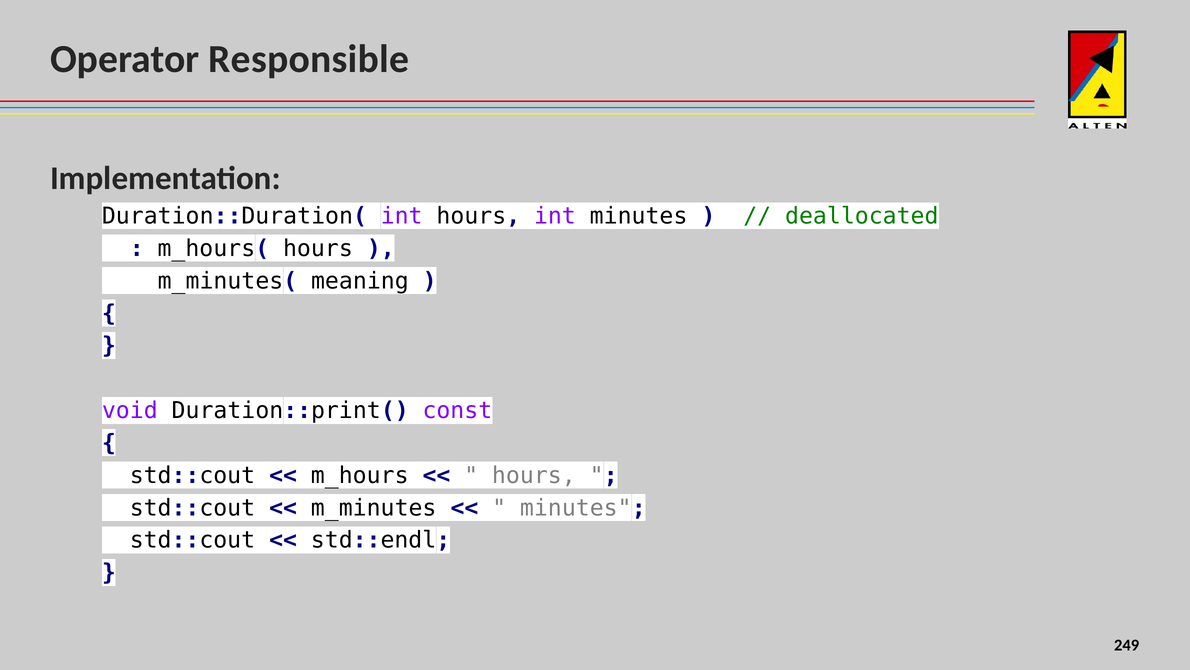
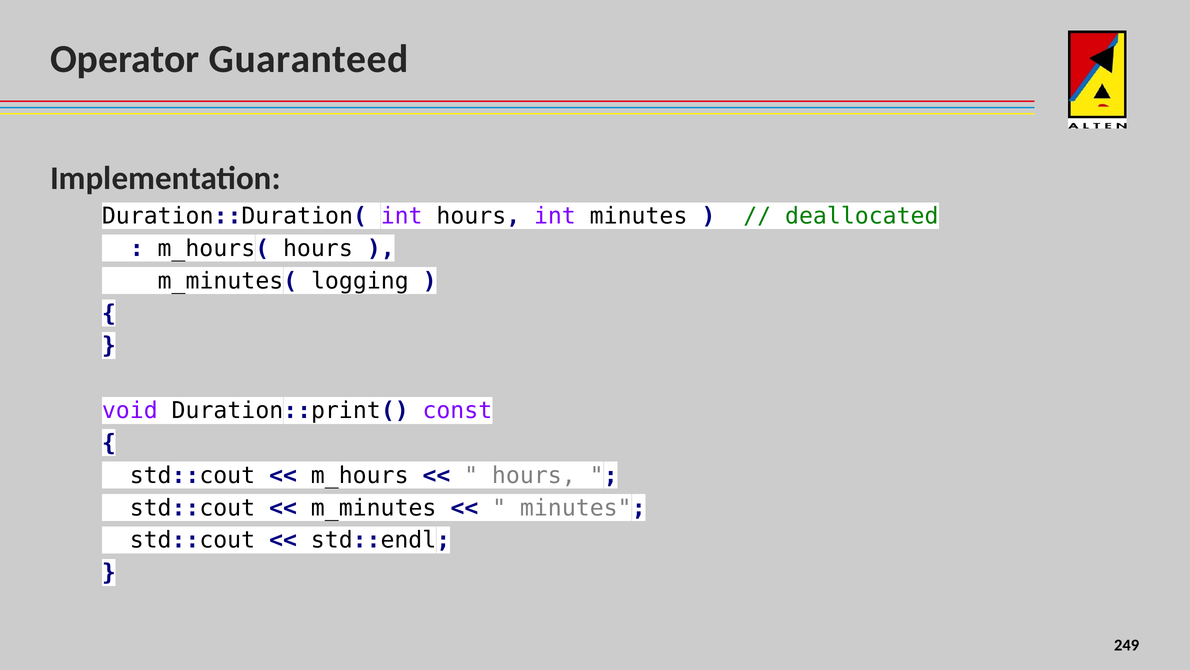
Responsible: Responsible -> Guaranteed (309, 59)
meaning: meaning -> logging (360, 281)
